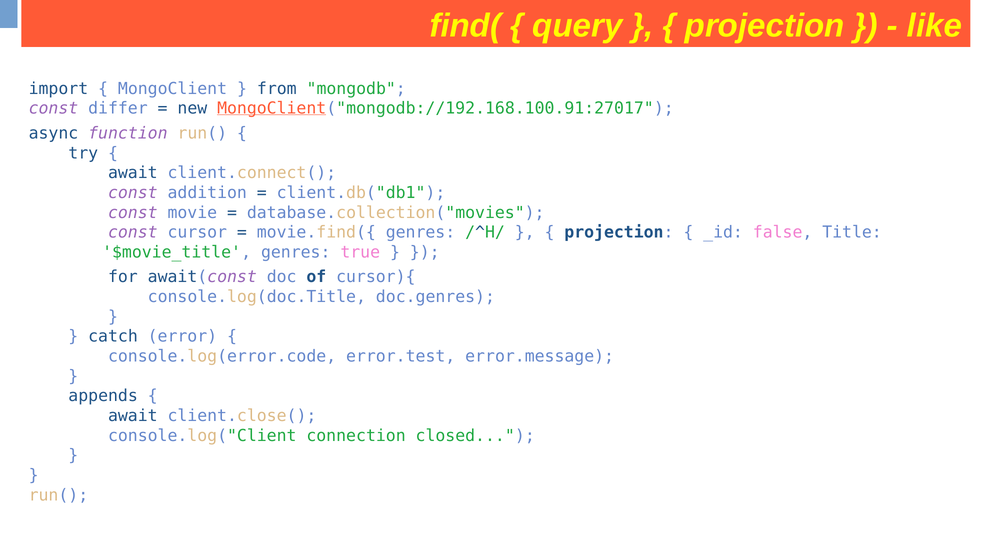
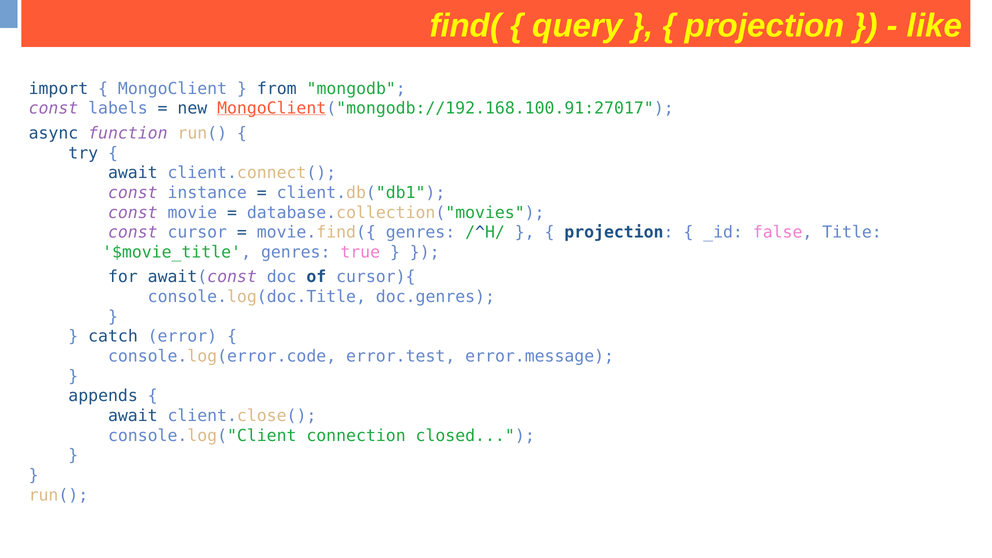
differ: differ -> labels (118, 108)
addition: addition -> instance (207, 193)
